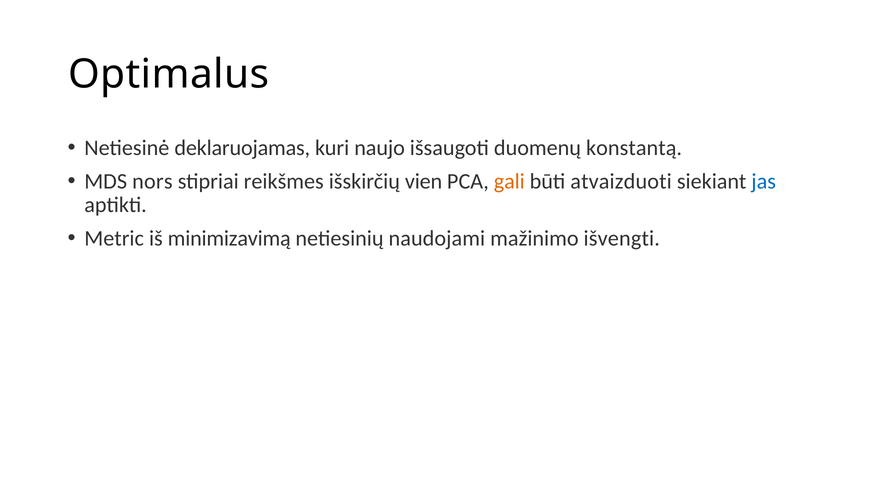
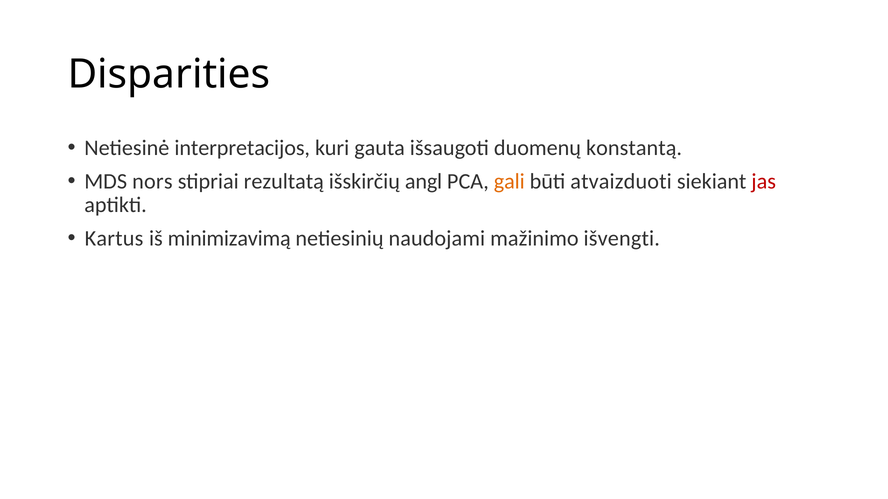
Optimalus: Optimalus -> Disparities (169, 75)
deklaruojamas: deklaruojamas -> interpretacijos (242, 148)
naujo: naujo -> gauta (380, 148)
reikšmes: reikšmes -> rezultatą (284, 181)
vien: vien -> angl (424, 181)
jas colour: blue -> red (764, 181)
Metric: Metric -> Kartus (114, 239)
